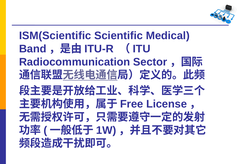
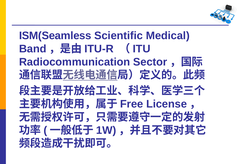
ISM(Scientific: ISM(Scientific -> ISM(Seamless (55, 36)
